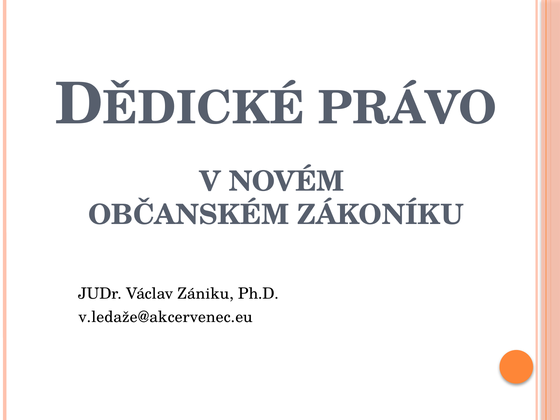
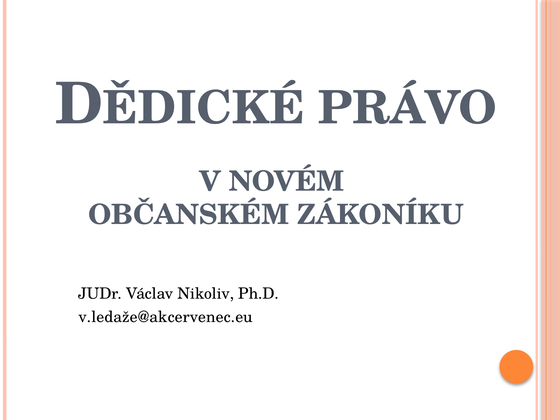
Zániku: Zániku -> Nikoliv (206, 294)
